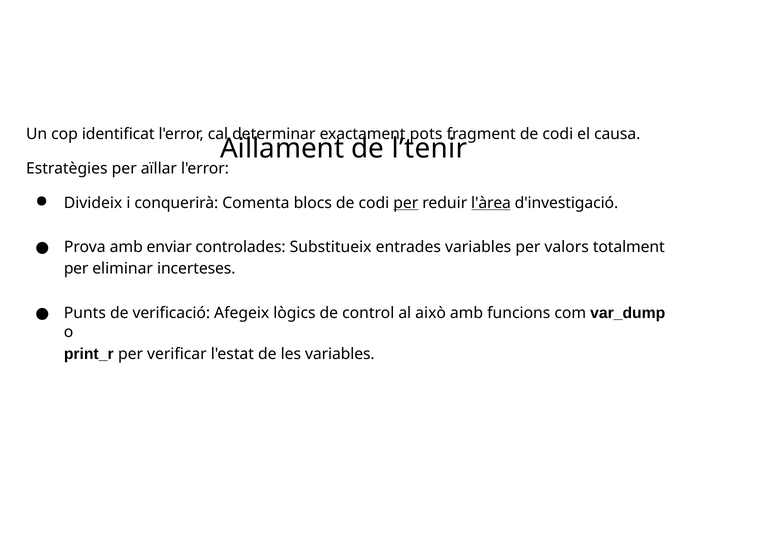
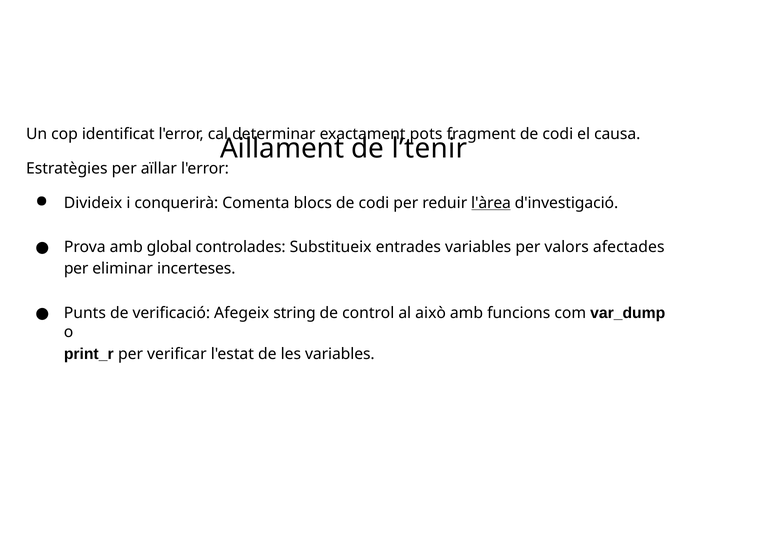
per underline: present -> none (406, 203)
enviar: enviar -> global (169, 247)
totalment: totalment -> afectades (629, 247)
lògics: lògics -> string (295, 313)
